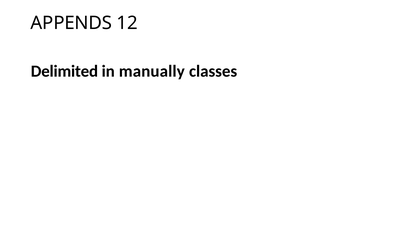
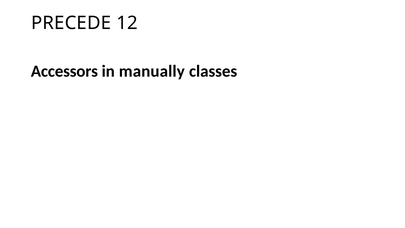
APPENDS: APPENDS -> PRECEDE (71, 23)
Delimited: Delimited -> Accessors (64, 71)
